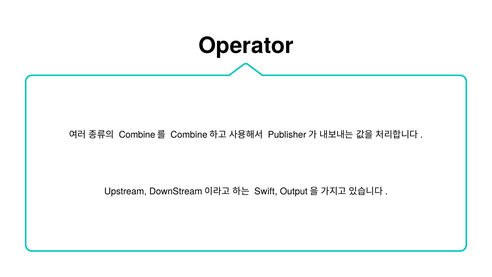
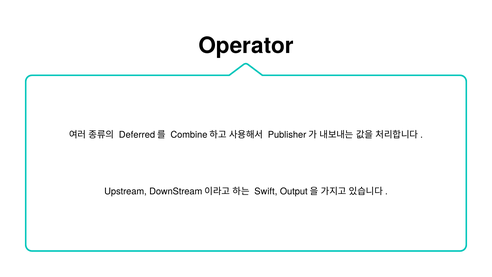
Combine: Combine -> Deferred (137, 135)
